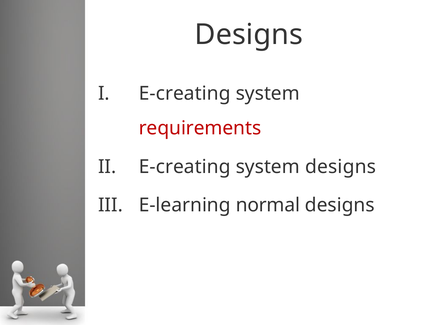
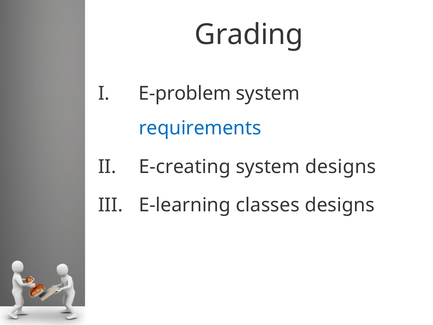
Designs: Designs -> Grading (249, 35)
E-creating: E-creating -> E-problem (185, 93)
requirements colour: red -> blue (200, 128)
normal: normal -> classes (268, 205)
